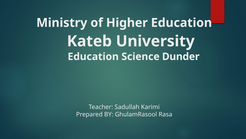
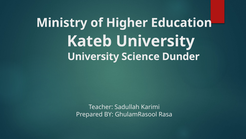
Education: Education -> University (93, 56)
